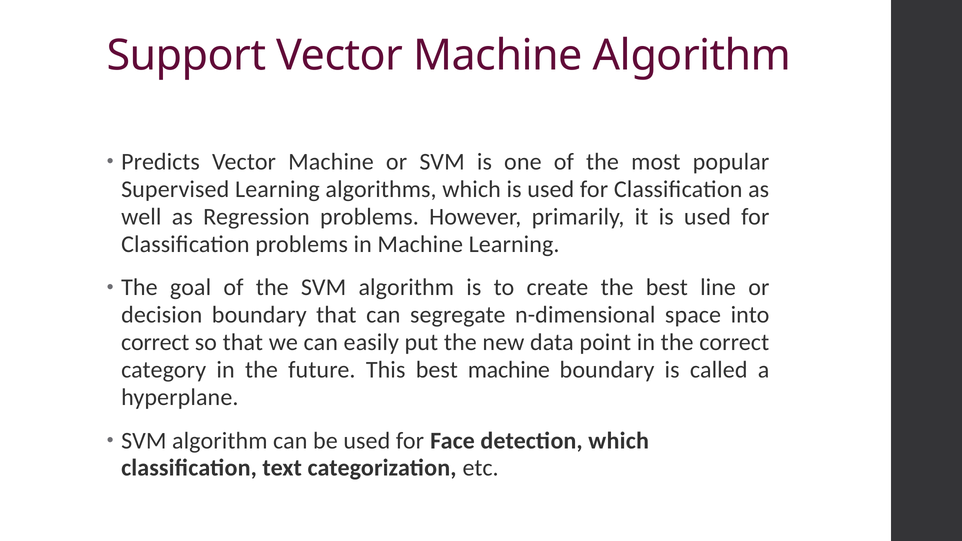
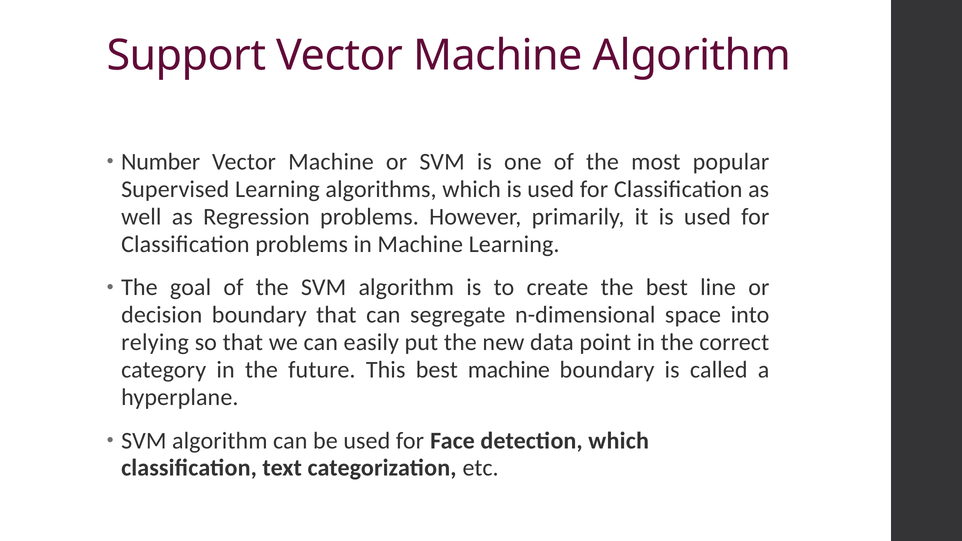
Predicts: Predicts -> Number (161, 162)
correct: correct -> relying (155, 342)
